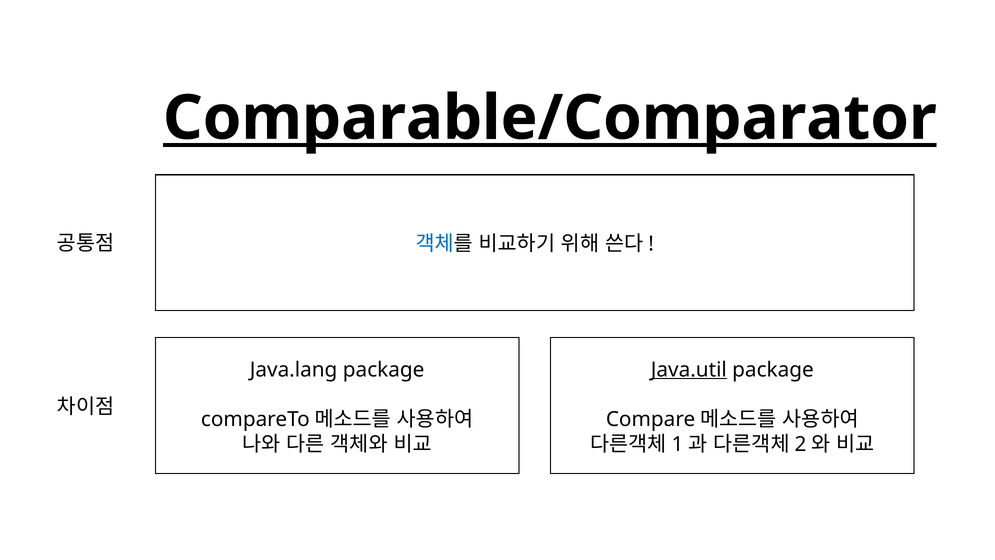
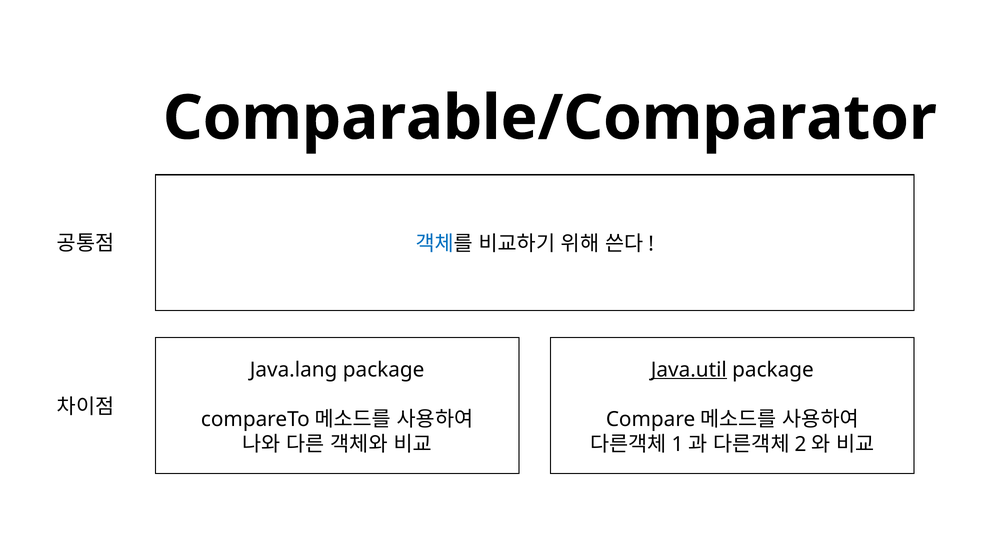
Comparable/Comparator underline: present -> none (550, 118)
